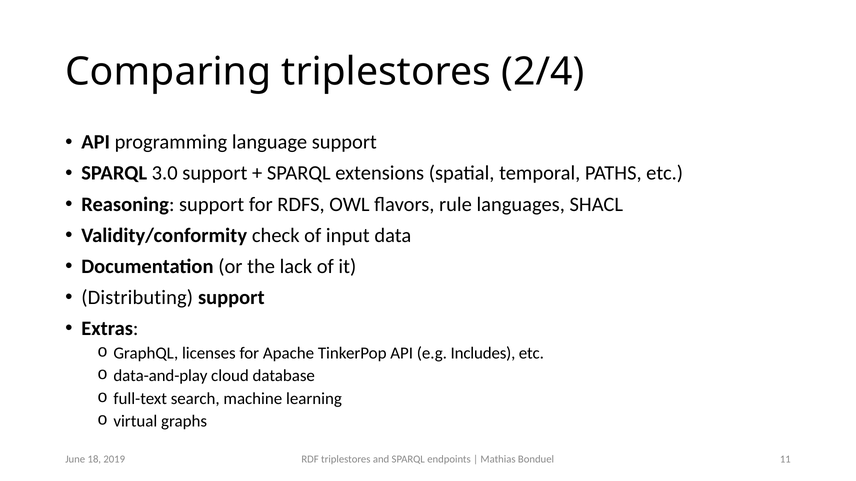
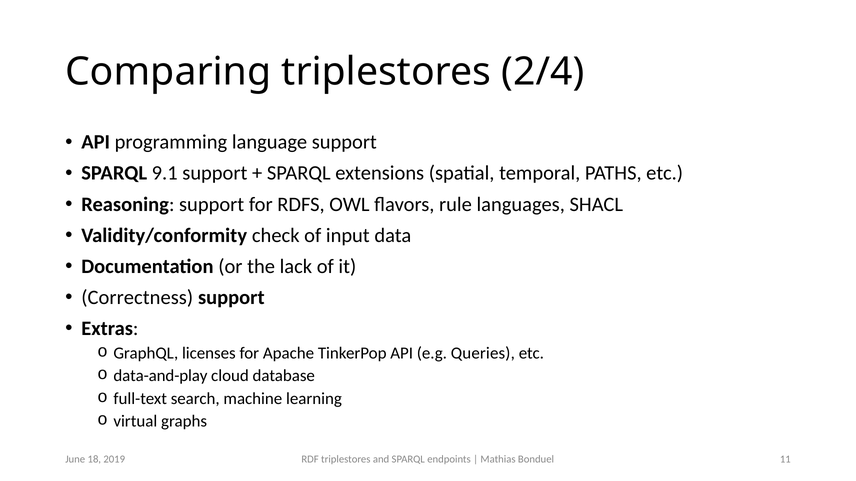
3.0: 3.0 -> 9.1 (165, 173)
Distributing: Distributing -> Correctness (137, 298)
Includes: Includes -> Queries (483, 353)
